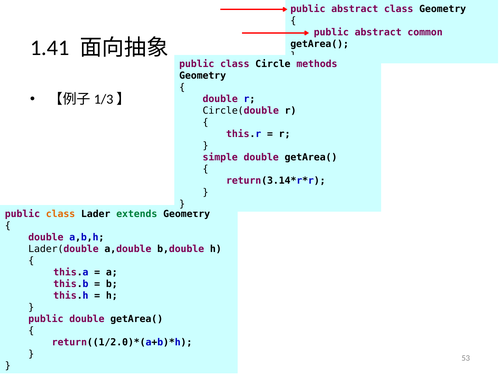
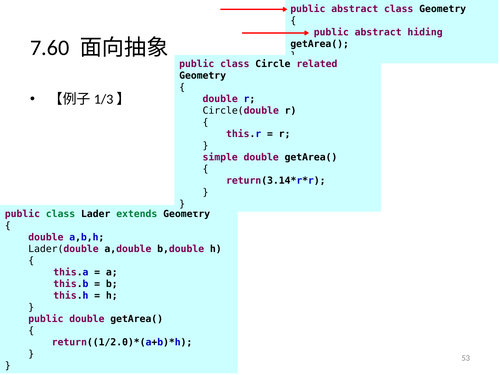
common: common -> hiding (425, 32)
1.41: 1.41 -> 7.60 (50, 48)
methods: methods -> related (317, 64)
class colour: orange -> green (61, 214)
